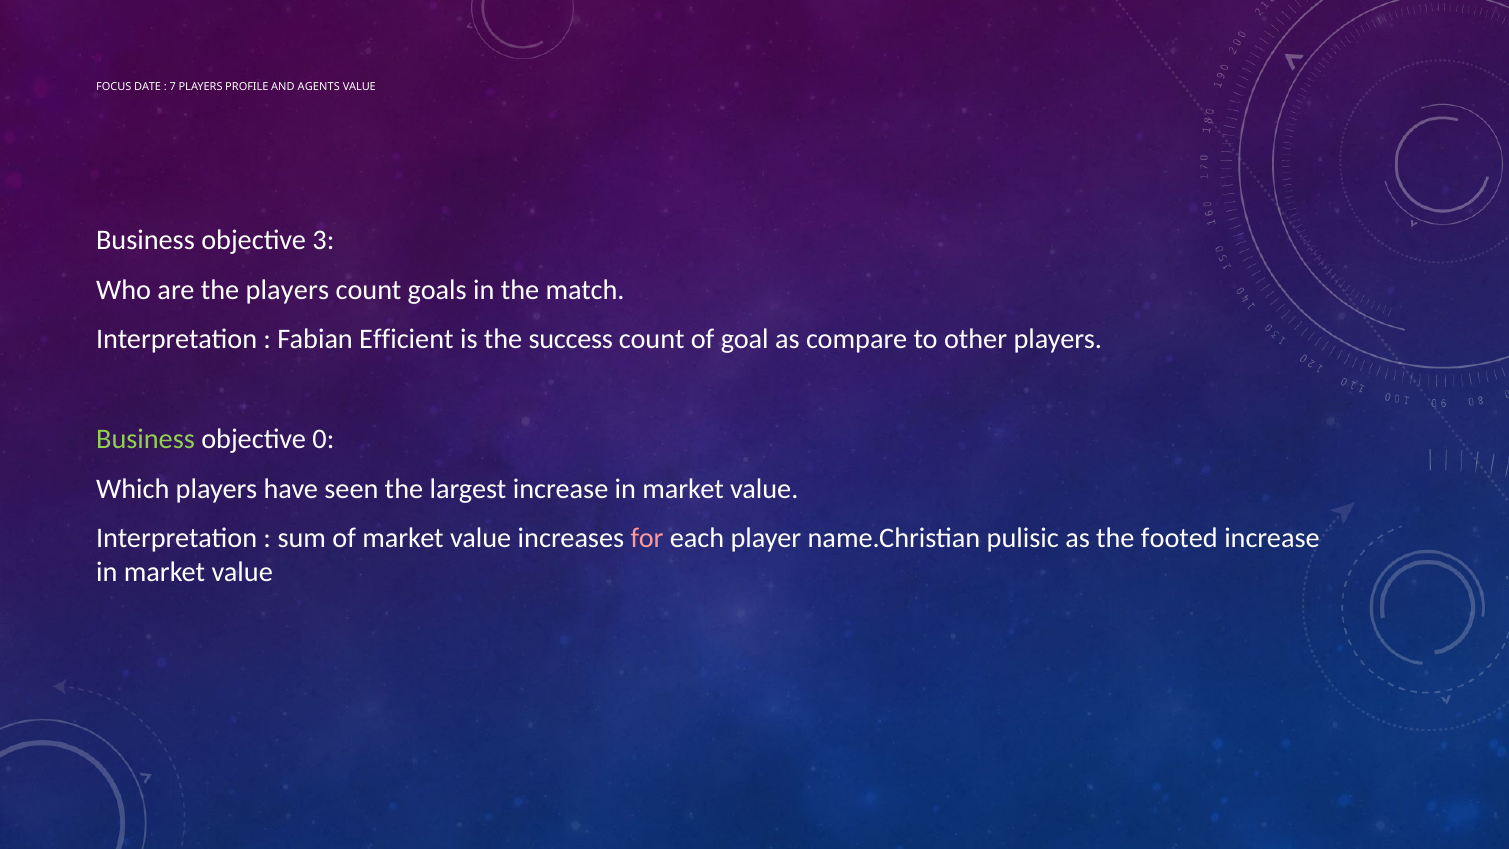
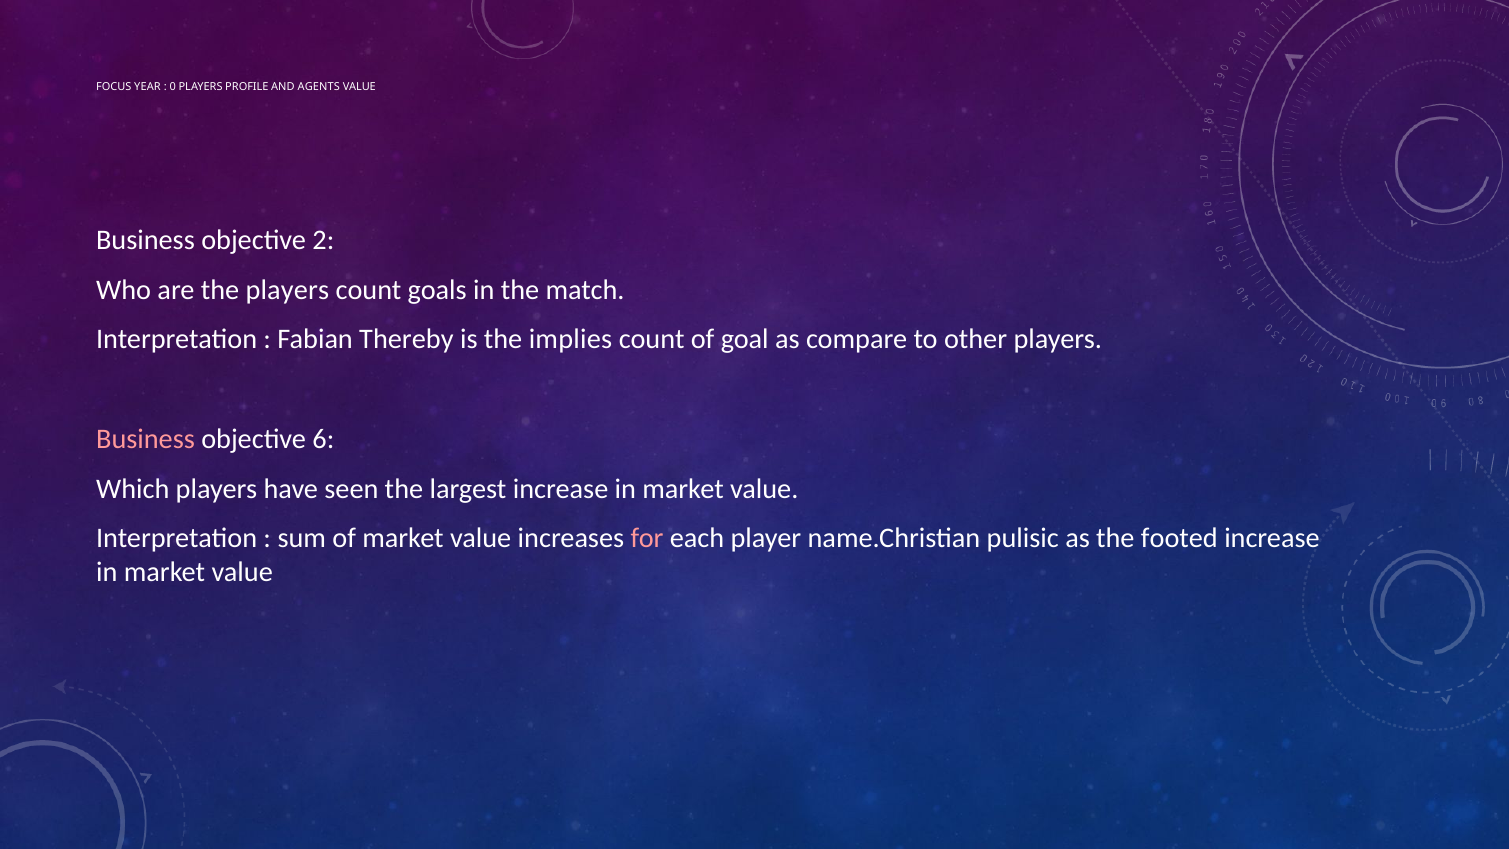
DATE: DATE -> YEAR (147, 87)
7: 7 -> 0 (173, 87)
3: 3 -> 2 (323, 240)
Efficient: Efficient -> Thereby (406, 340)
success: success -> implies (571, 340)
Business colour: light green -> pink (146, 439)
0: 0 -> 6 (323, 439)
